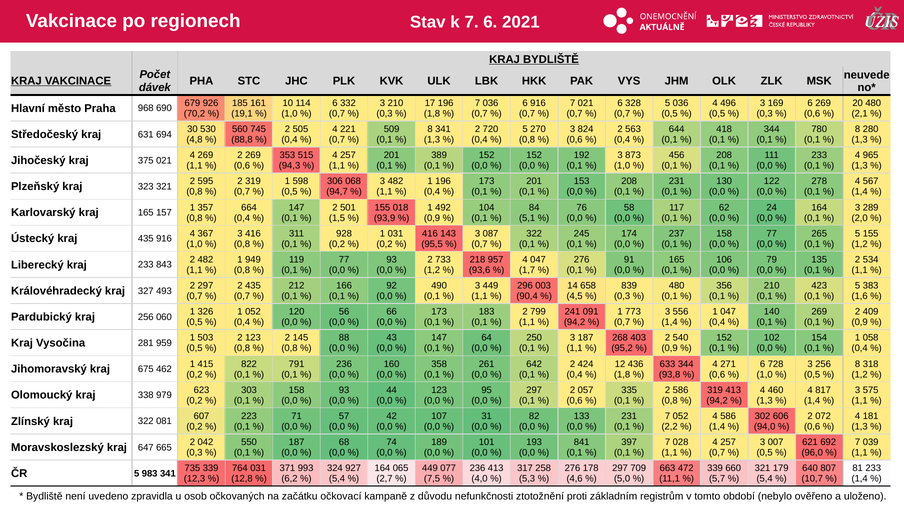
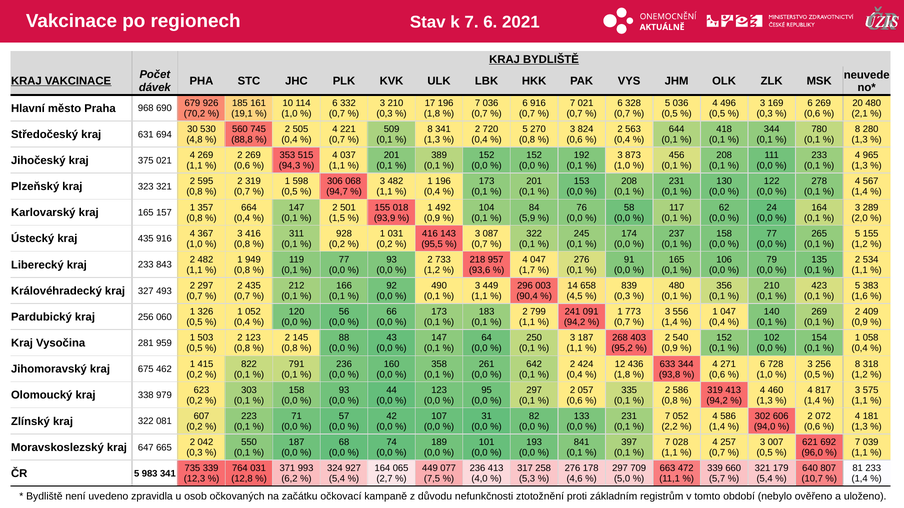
257: 257 -> 037 (348, 155)
5,1: 5,1 -> 5,9 (527, 218)
